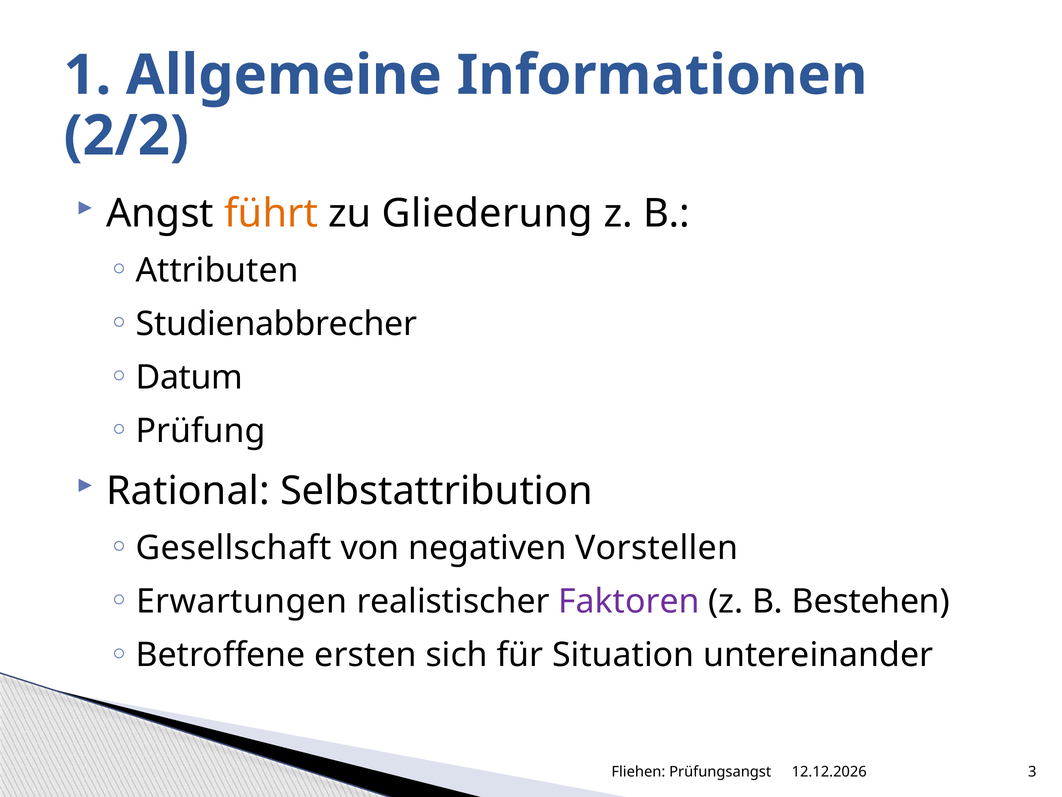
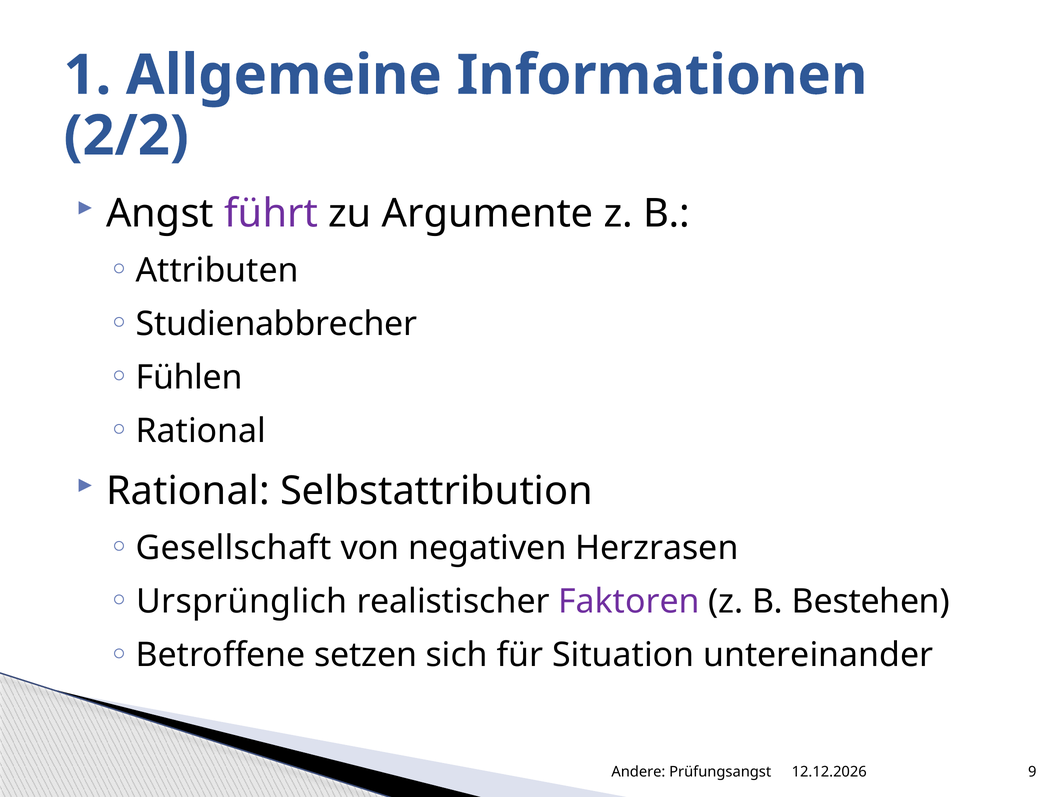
führt colour: orange -> purple (271, 214)
Gliederung: Gliederung -> Argumente (488, 214)
Datum: Datum -> Fühlen (189, 377)
Prüfung: Prüfung -> Rational (201, 431)
Vorstellen: Vorstellen -> Herzrasen (657, 548)
Erwartungen: Erwartungen -> Ursprünglich (242, 601)
ersten: ersten -> setzen (366, 655)
Fliehen: Fliehen -> Andere (638, 771)
3: 3 -> 9 (1032, 771)
